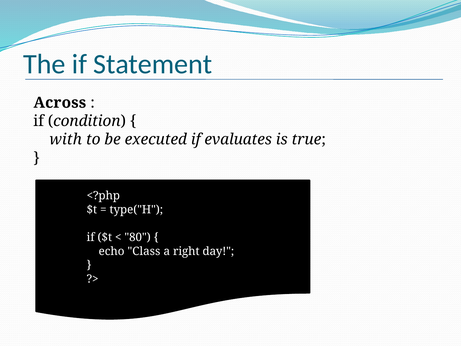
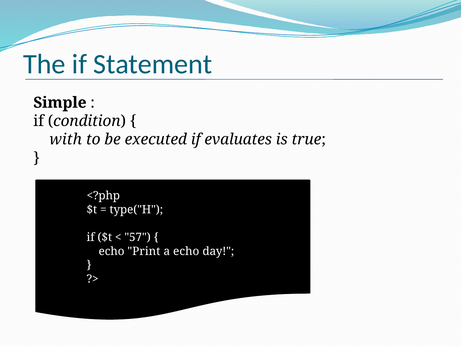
Across: Across -> Simple (60, 103)
80: 80 -> 57 (138, 237)
Class: Class -> Print (144, 251)
a right: right -> echo (186, 251)
